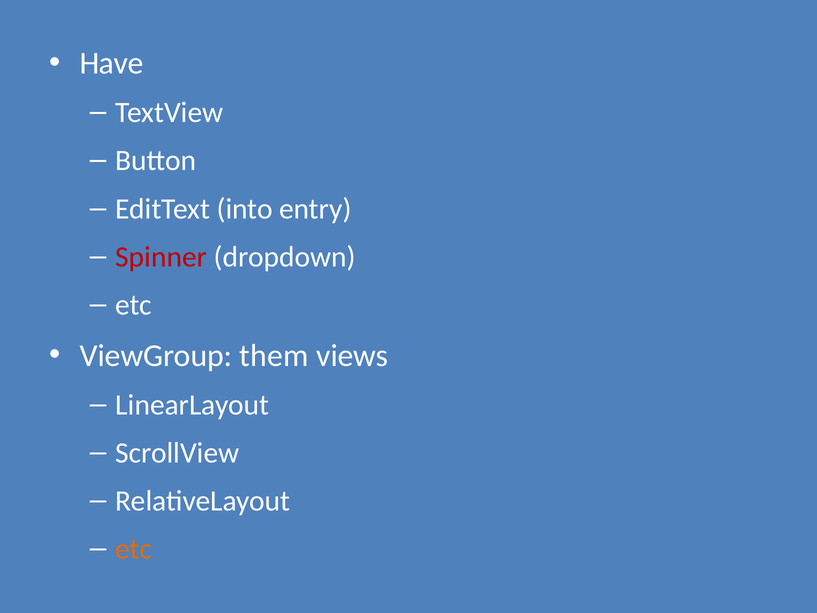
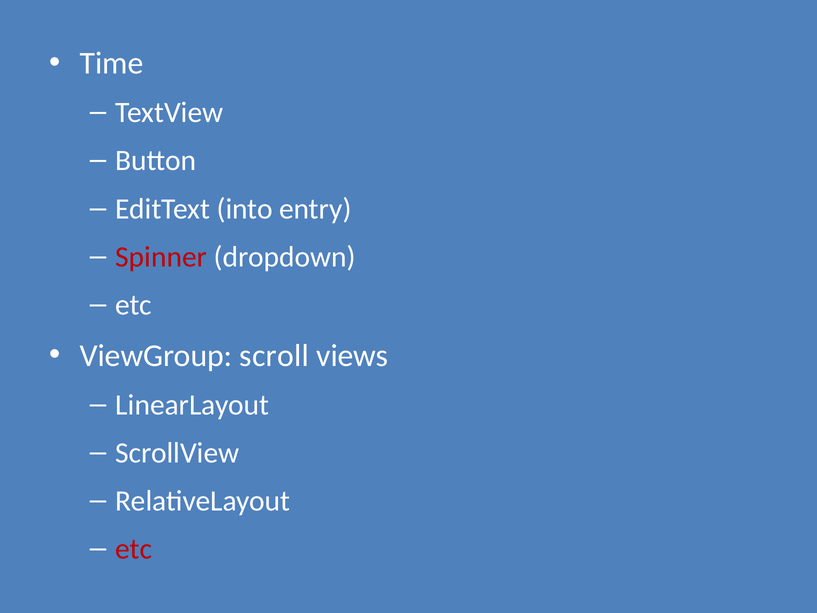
Have: Have -> Time (111, 63)
them: them -> scroll (274, 355)
etc colour: orange -> red (134, 549)
